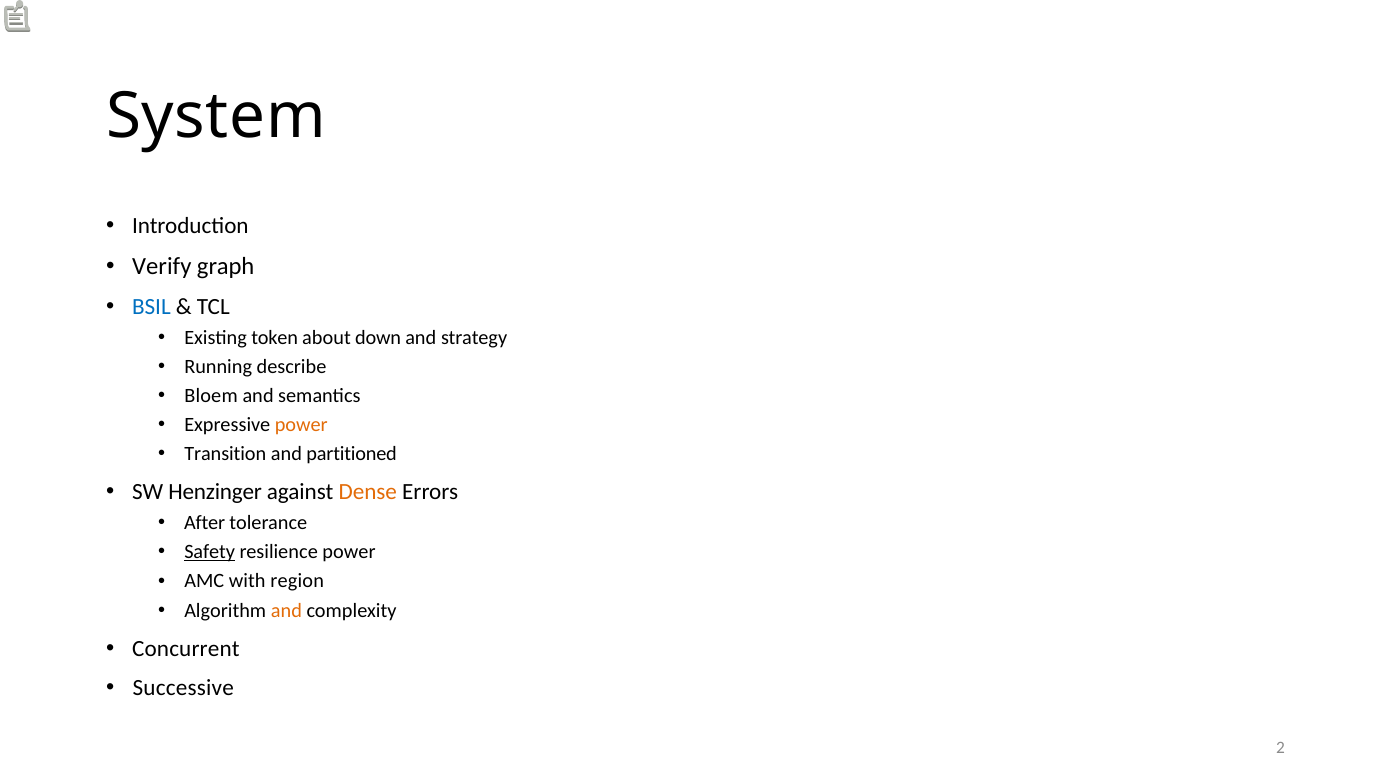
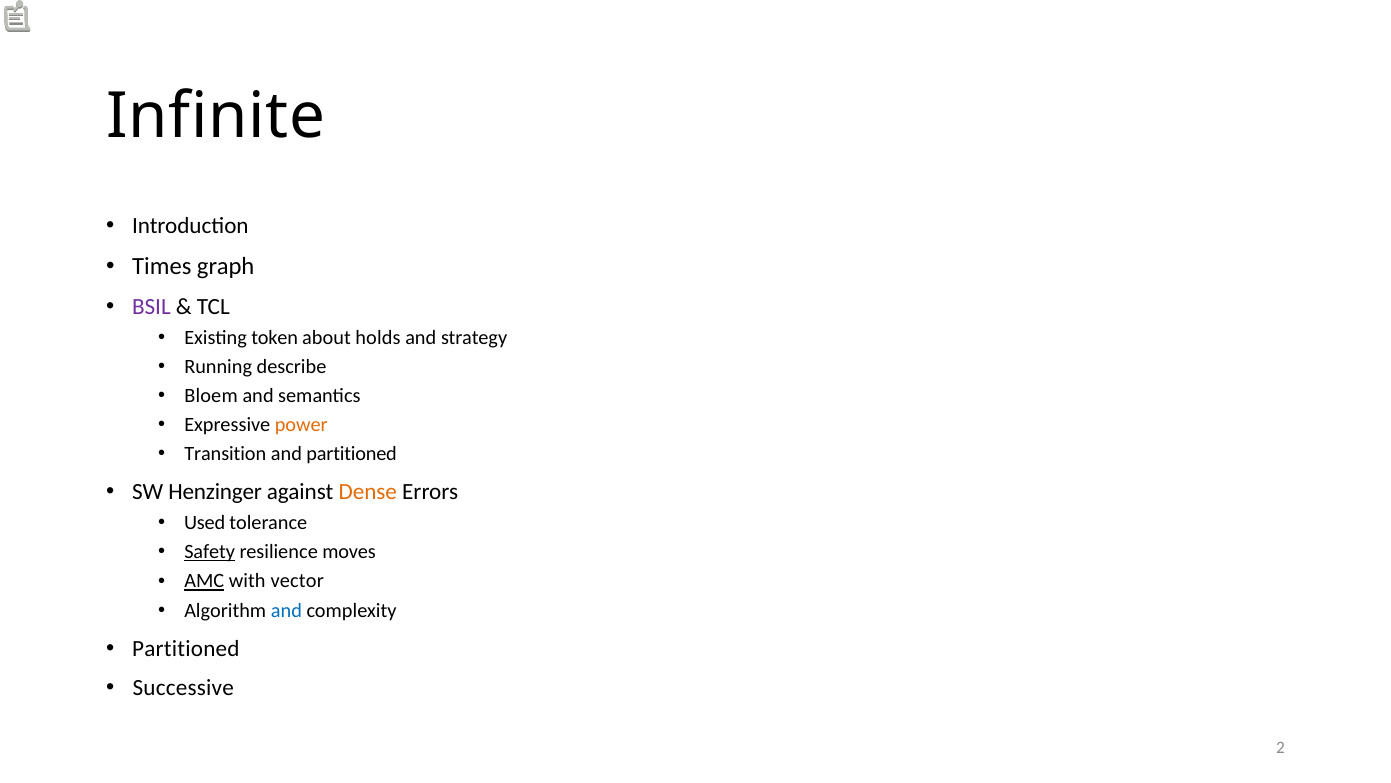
System: System -> Infinite (216, 117)
Verify: Verify -> Times (162, 266)
BSIL colour: blue -> purple (151, 306)
down: down -> holds (378, 337)
After: After -> Used (205, 523)
resilience power: power -> moves (349, 552)
AMC underline: none -> present (204, 581)
region: region -> vector (297, 581)
and colour: orange -> blue (286, 610)
Concurrent: Concurrent -> Partitioned (186, 648)
